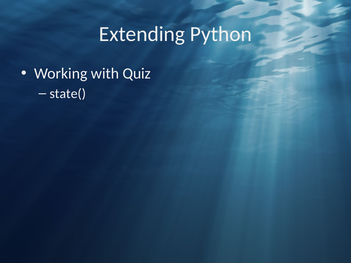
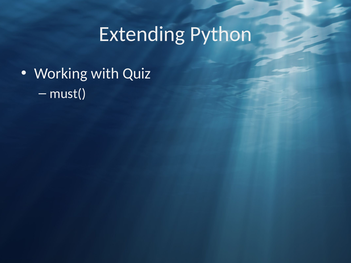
state(: state( -> must( (68, 94)
